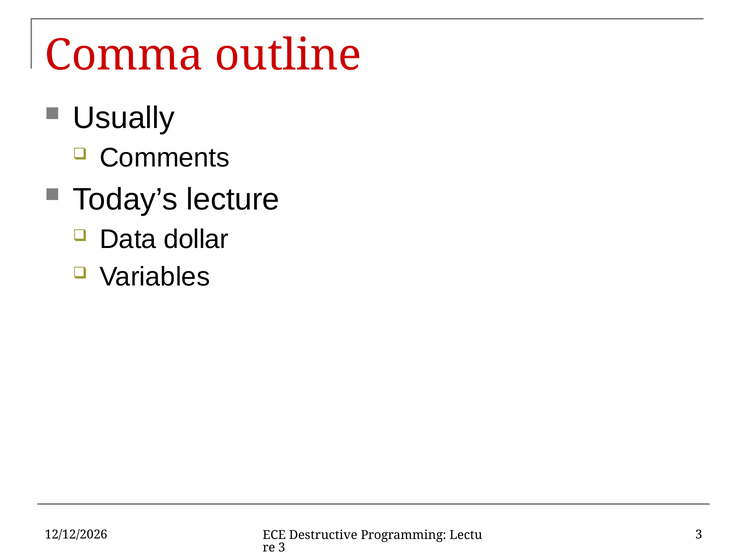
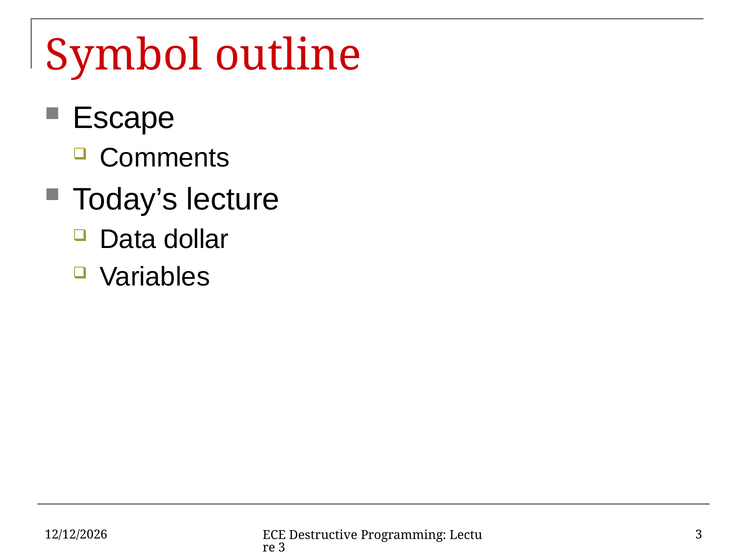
Comma: Comma -> Symbol (124, 56)
Usually: Usually -> Escape (124, 118)
